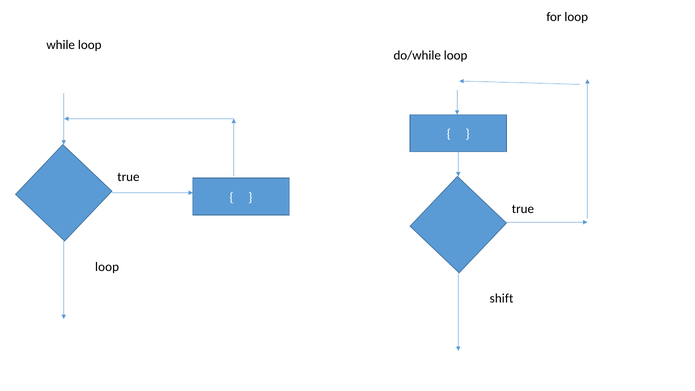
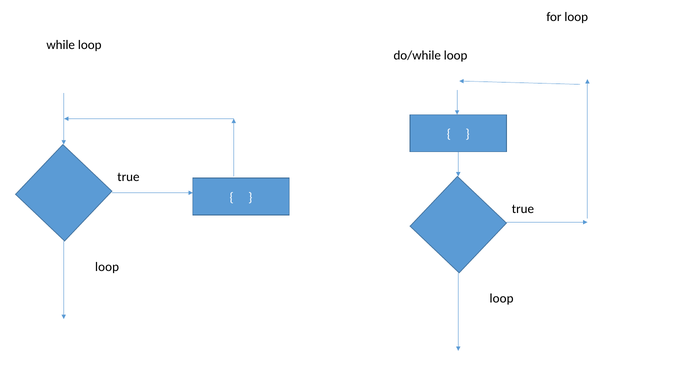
shift: shift -> loop (502, 299)
